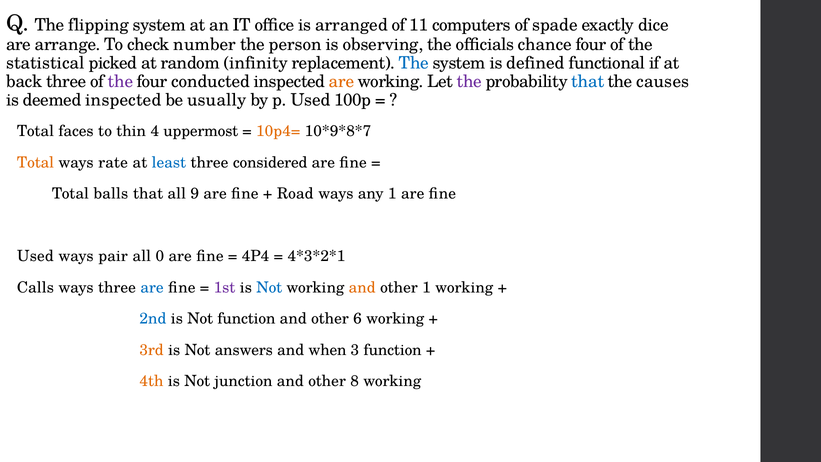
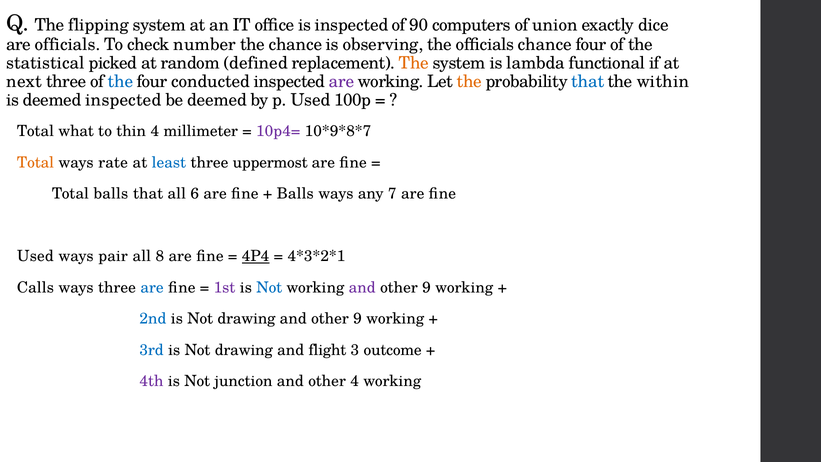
is arranged: arranged -> inspected (352, 25)
11: 11 -> 90 (419, 25)
spade: spade -> union (555, 25)
are arrange: arrange -> officials (68, 45)
the person: person -> chance (295, 45)
infinity: infinity -> defined (256, 63)
The colour: blue -> orange (414, 63)
defined: defined -> lambda (536, 63)
back: back -> next (24, 82)
the colour: purple -> blue (120, 82)
are colour: orange -> purple (342, 82)
the colour: purple -> orange (469, 82)
causes: causes -> within (663, 82)
be usually: usually -> deemed (217, 100)
faces: faces -> what (76, 131)
uppermost: uppermost -> millimeter (201, 131)
10p4= colour: orange -> purple (278, 131)
considered: considered -> uppermost (270, 162)
9: 9 -> 6 (195, 194)
Road: Road -> Balls (295, 194)
any 1: 1 -> 7 (392, 194)
0: 0 -> 8 (160, 256)
4P4 underline: none -> present (256, 256)
and colour: orange -> purple (362, 287)
1: 1 -> 9 (427, 287)
function: function -> drawing (246, 319)
6: 6 -> 9 (357, 319)
3rd colour: orange -> blue (152, 350)
answers: answers -> drawing (244, 350)
when: when -> flight (327, 350)
3 function: function -> outcome (393, 350)
4th colour: orange -> purple (151, 381)
other 8: 8 -> 4 (355, 381)
